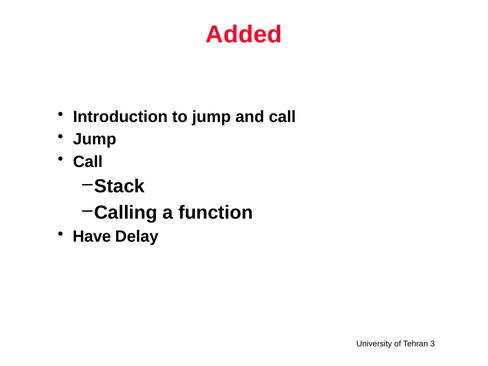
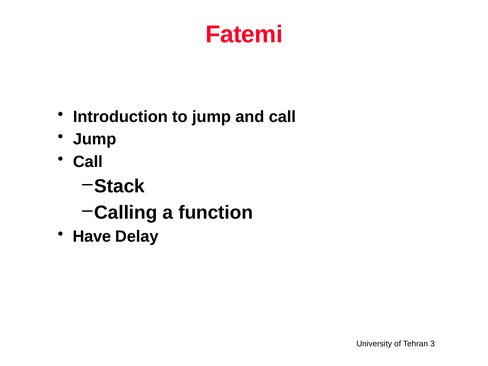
Added: Added -> Fatemi (244, 34)
